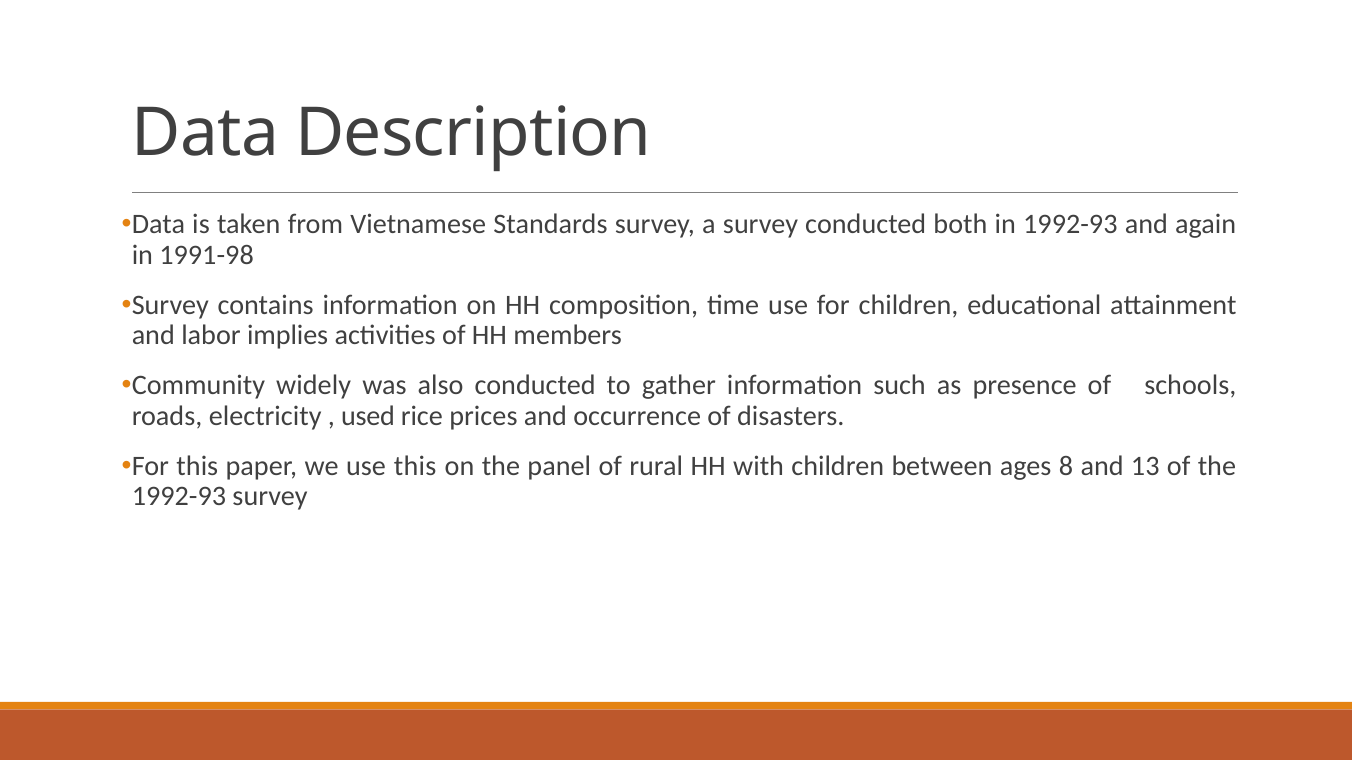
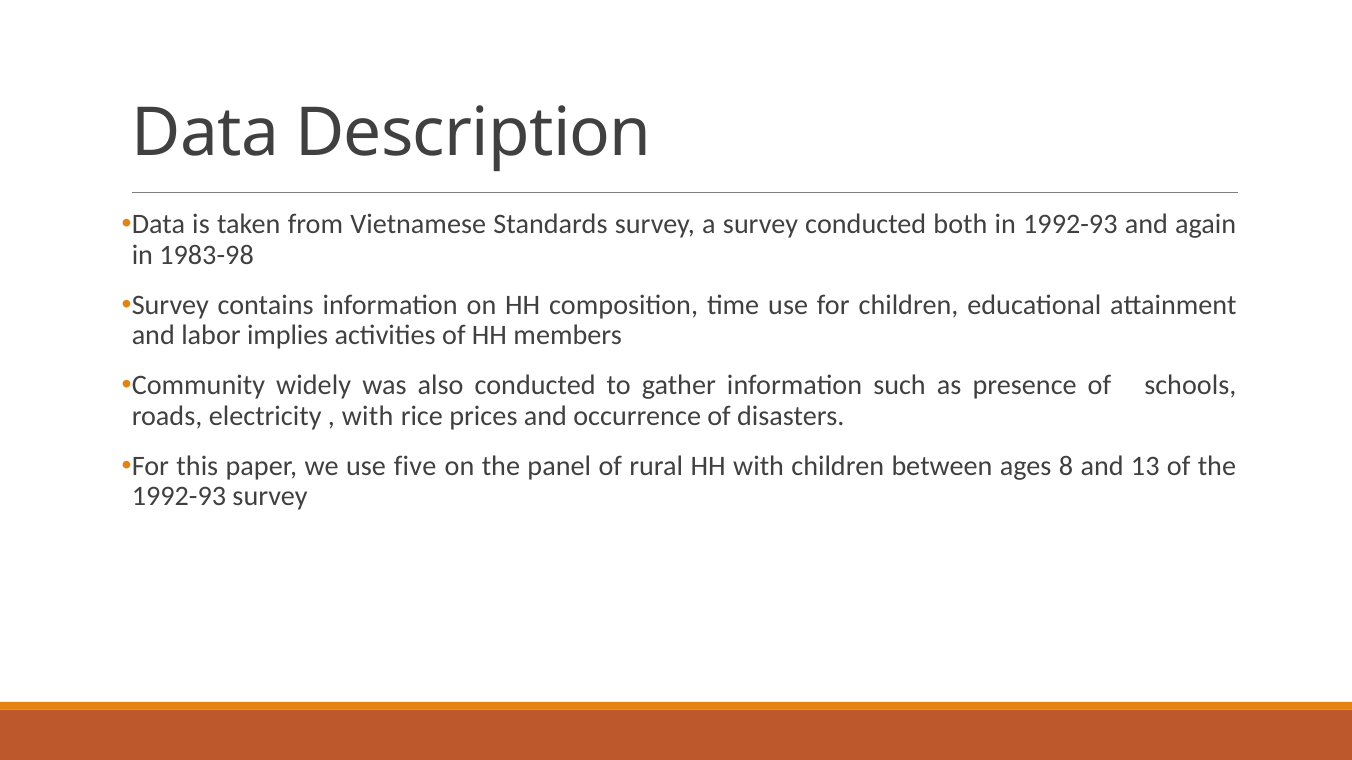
1991-98: 1991-98 -> 1983-98 (207, 255)
used: used -> with (368, 416)
use this: this -> five (415, 466)
